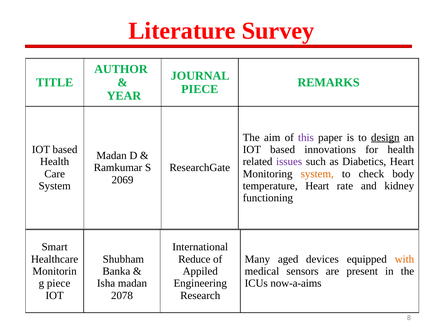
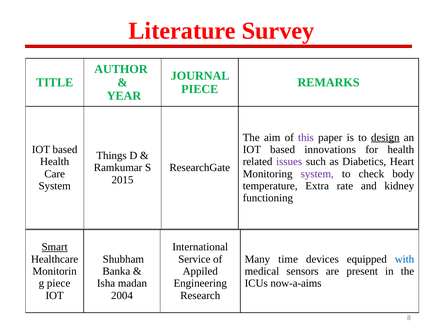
Madan: Madan -> Things (112, 155)
system colour: orange -> purple (317, 174)
2069: 2069 -> 2015 (122, 180)
temperature Heart: Heart -> Extra (317, 186)
Smart underline: none -> present (55, 247)
Reduce: Reduce -> Service (194, 259)
aged: aged -> time (288, 259)
with colour: orange -> blue (404, 259)
2078: 2078 -> 2004 (122, 295)
